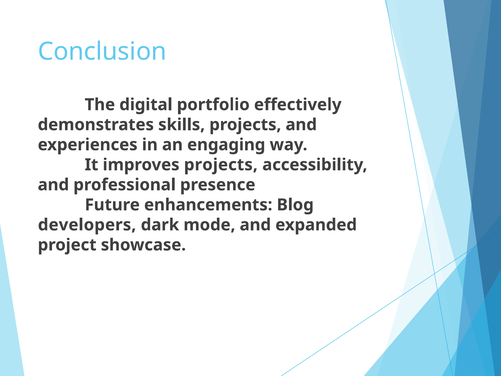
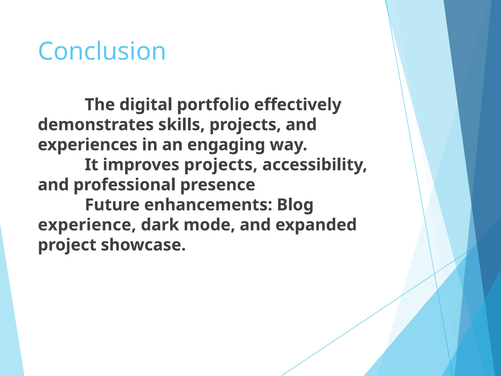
developers: developers -> experience (87, 225)
